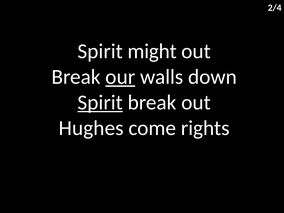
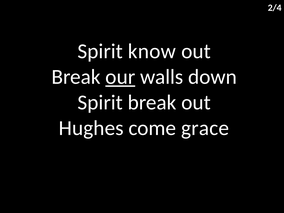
might: might -> know (152, 51)
Spirit underline: present -> none (100, 102)
rights: rights -> grace (205, 128)
